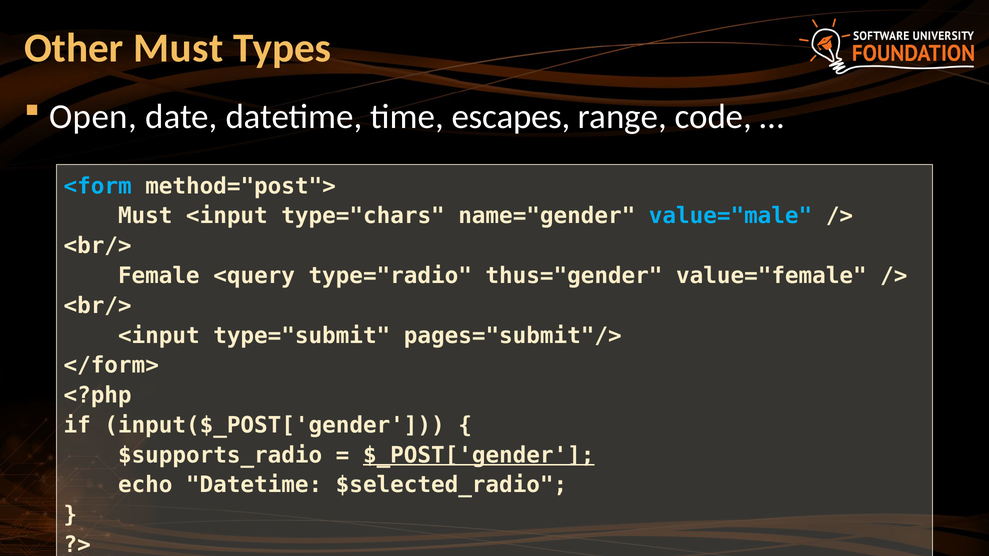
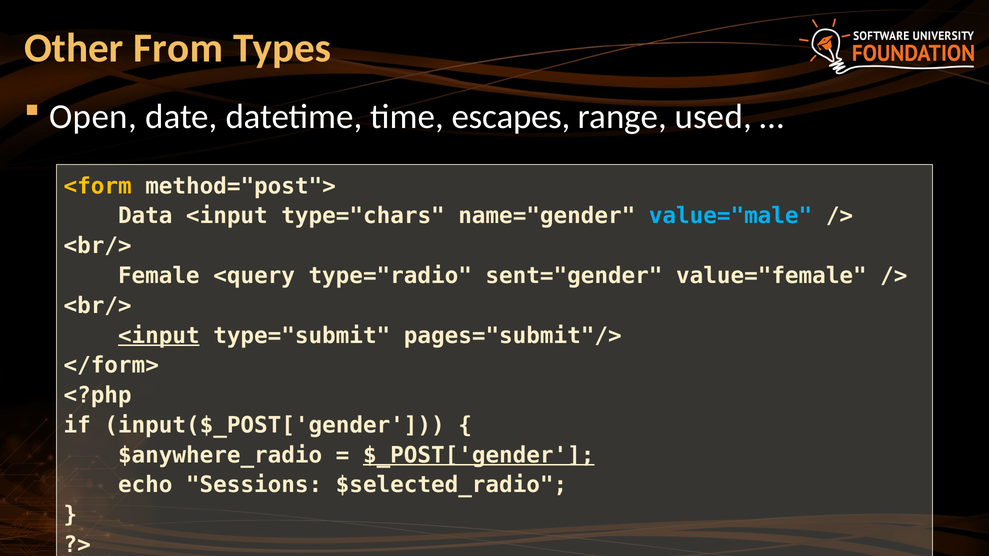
Other Must: Must -> From (178, 48)
code: code -> used (713, 117)
<form colour: light blue -> yellow (98, 186)
Must: Must -> Data (145, 216)
thus="gender: thus="gender -> sent="gender (574, 276)
<input underline: none -> present (159, 336)
$supports_radio: $supports_radio -> $anywhere_radio (220, 455)
echo Datetime: Datetime -> Sessions (254, 485)
